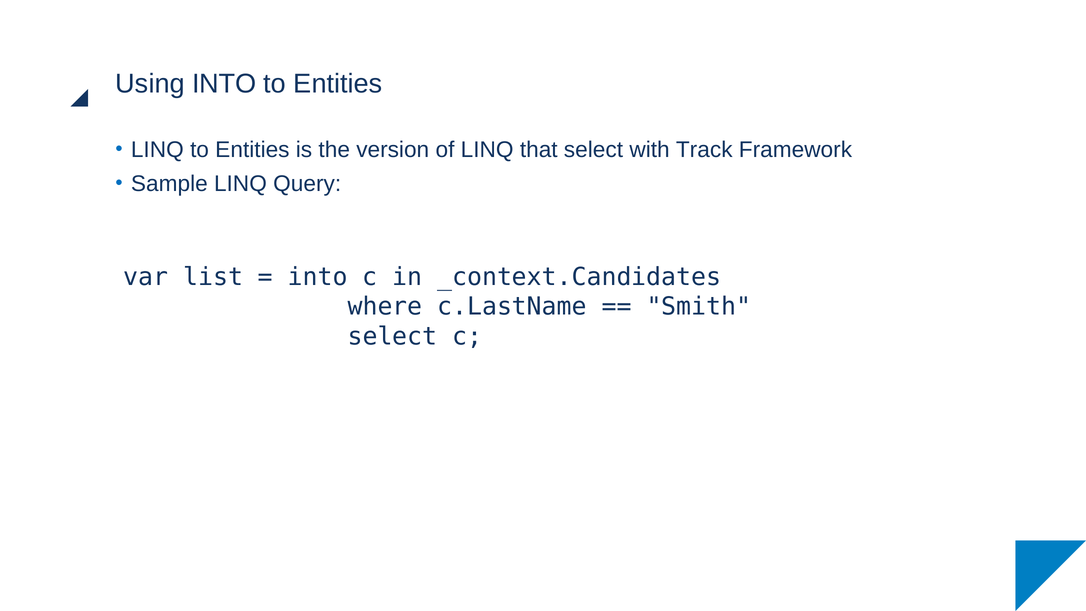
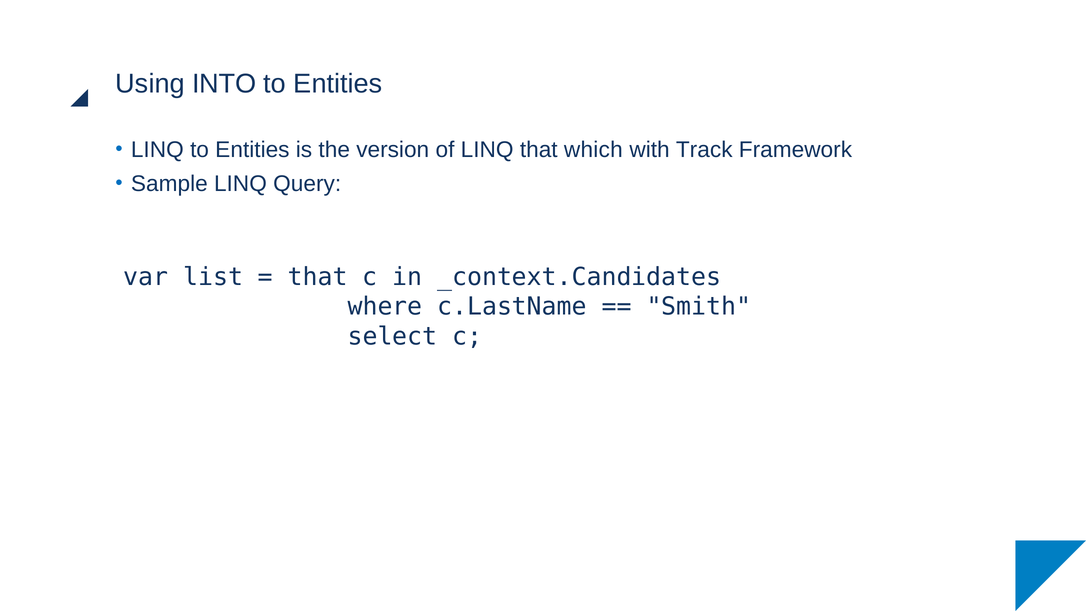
that select: select -> which (593, 150)
into: into -> that (318, 277)
